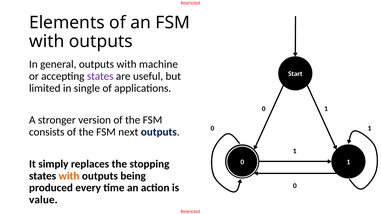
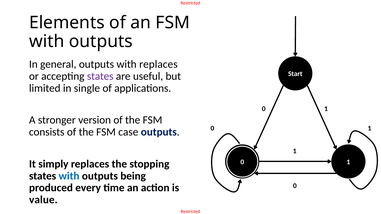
with machine: machine -> replaces (158, 64)
next: next -> case (128, 132)
with colour: orange -> blue (69, 176)
